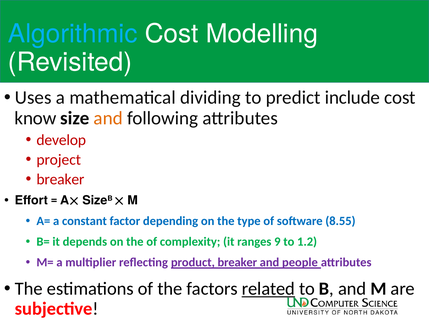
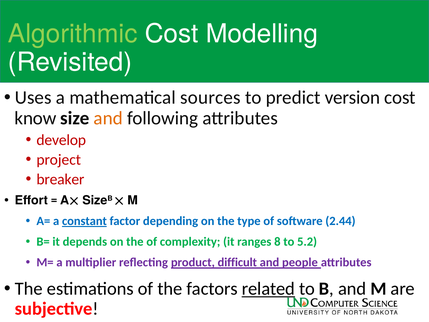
Algorithmic colour: light blue -> light green (73, 34)
dividing: dividing -> sources (210, 98)
include: include -> version (352, 98)
constant underline: none -> present (84, 221)
8.55: 8.55 -> 2.44 (340, 221)
9: 9 -> 8 (277, 242)
1.2: 1.2 -> 5.2 (307, 242)
product breaker: breaker -> difficult (237, 262)
